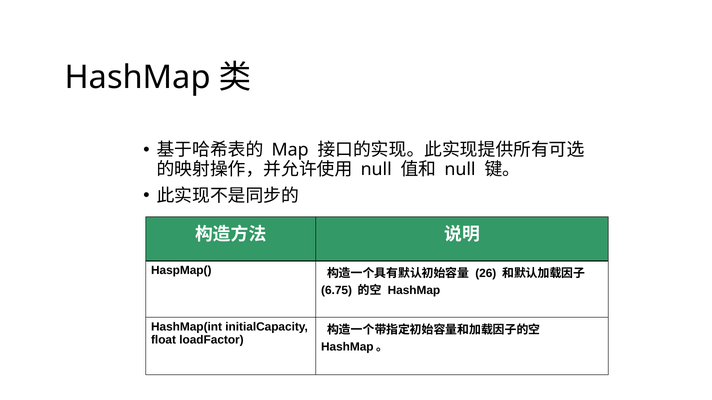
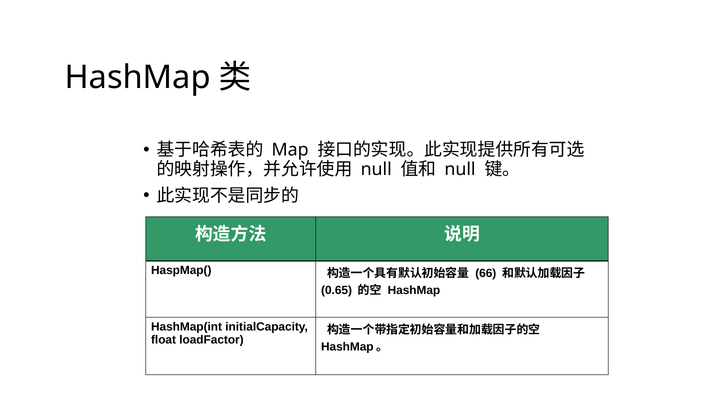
26: 26 -> 66 (486, 274)
6.75: 6.75 -> 0.65 (337, 291)
